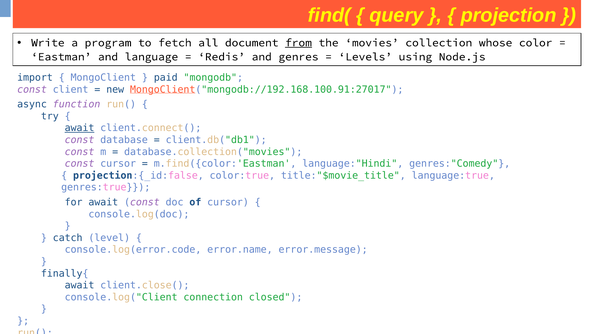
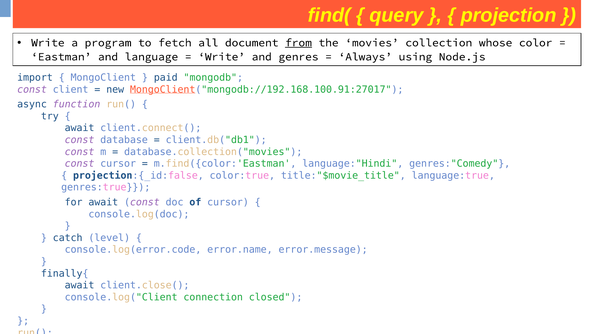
Redis: Redis -> Write (222, 57)
Levels: Levels -> Always (365, 57)
await underline: present -> none (80, 128)
